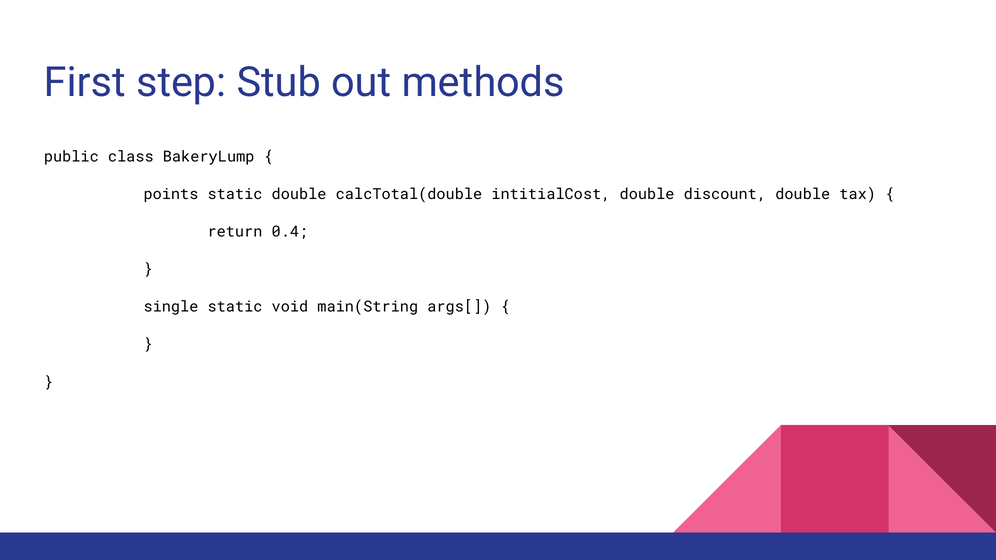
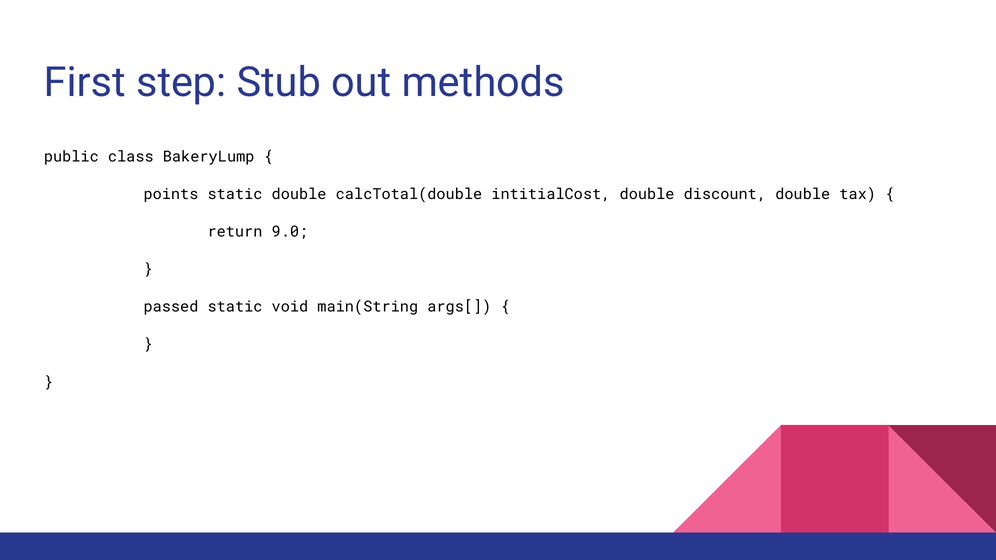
0.4: 0.4 -> 9.0 (290, 232)
single: single -> passed (171, 307)
